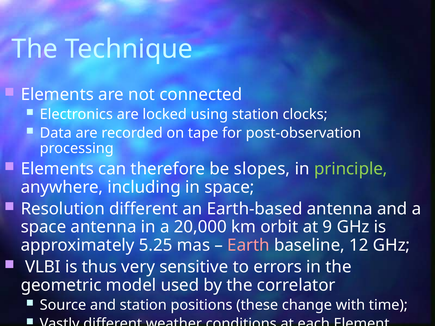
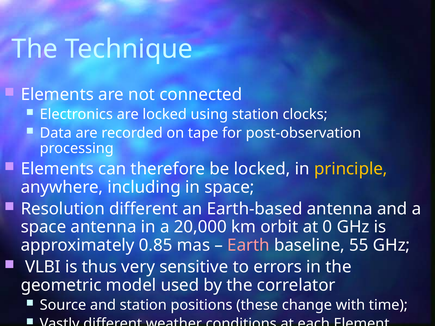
be slopes: slopes -> locked (262, 169)
principle colour: light green -> yellow (351, 169)
9: 9 -> 0 (327, 227)
5.25: 5.25 -> 0.85 (156, 245)
12: 12 -> 55 (359, 245)
